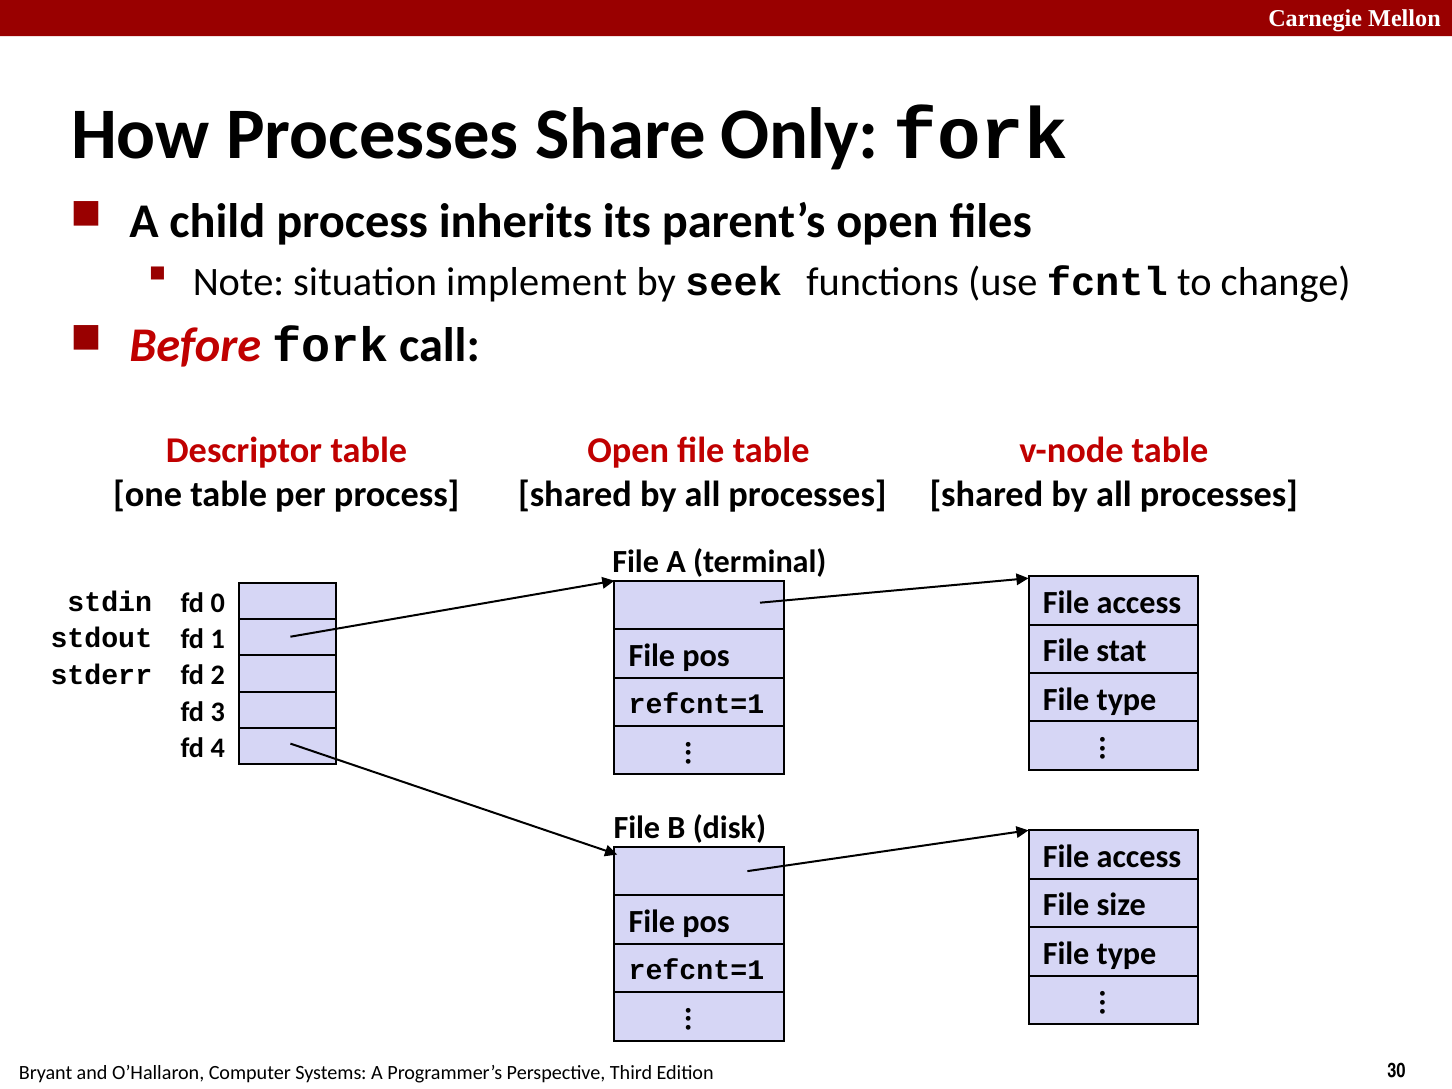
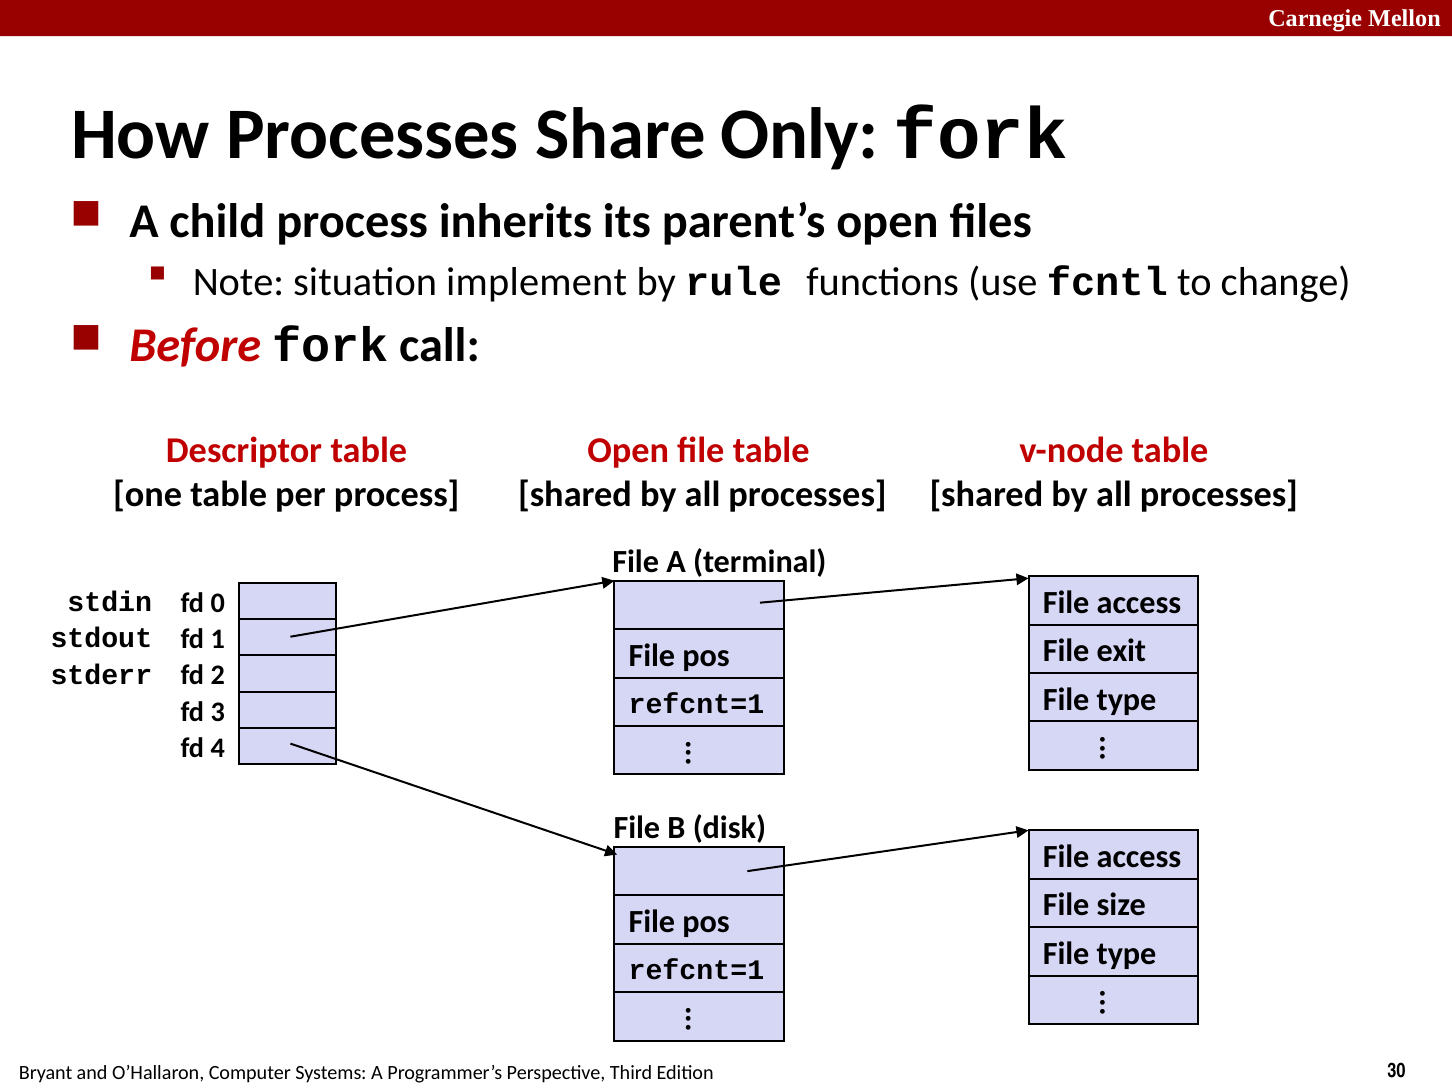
seek: seek -> rule (734, 282)
stat: stat -> exit (1121, 651)
